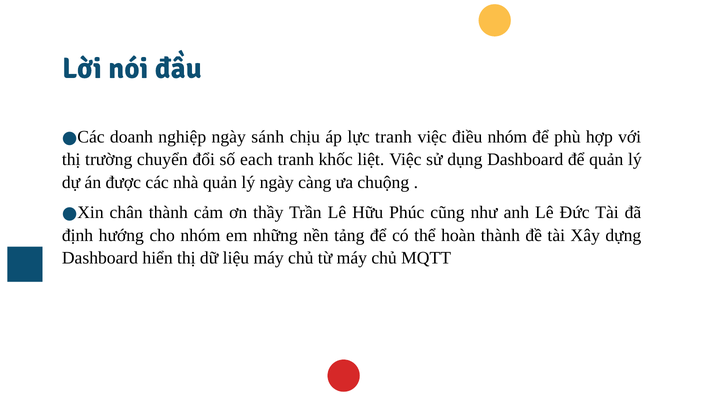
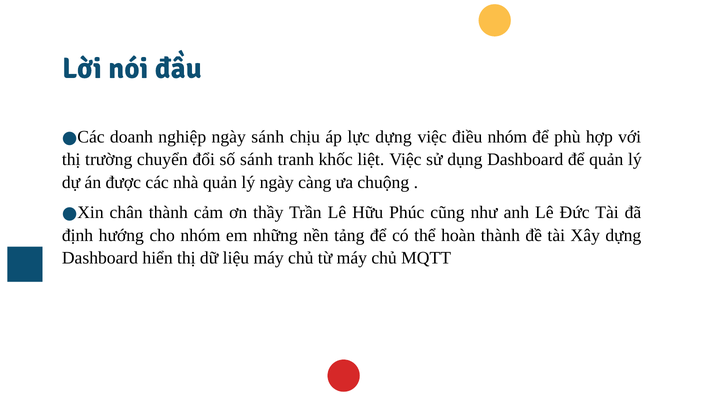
lực tranh: tranh -> dựng (394, 137)
số each: each -> sánh (256, 160)
